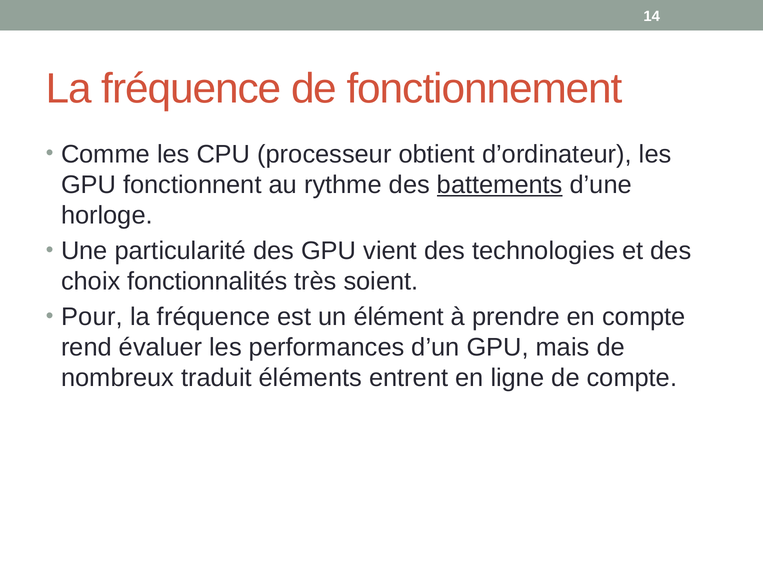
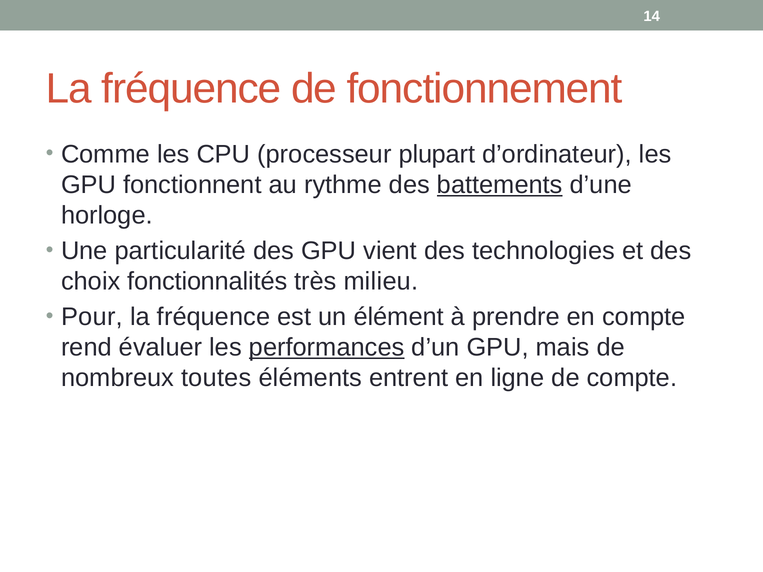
obtient: obtient -> plupart (437, 154)
soient: soient -> milieu (381, 282)
performances underline: none -> present (327, 348)
traduit: traduit -> toutes (216, 378)
